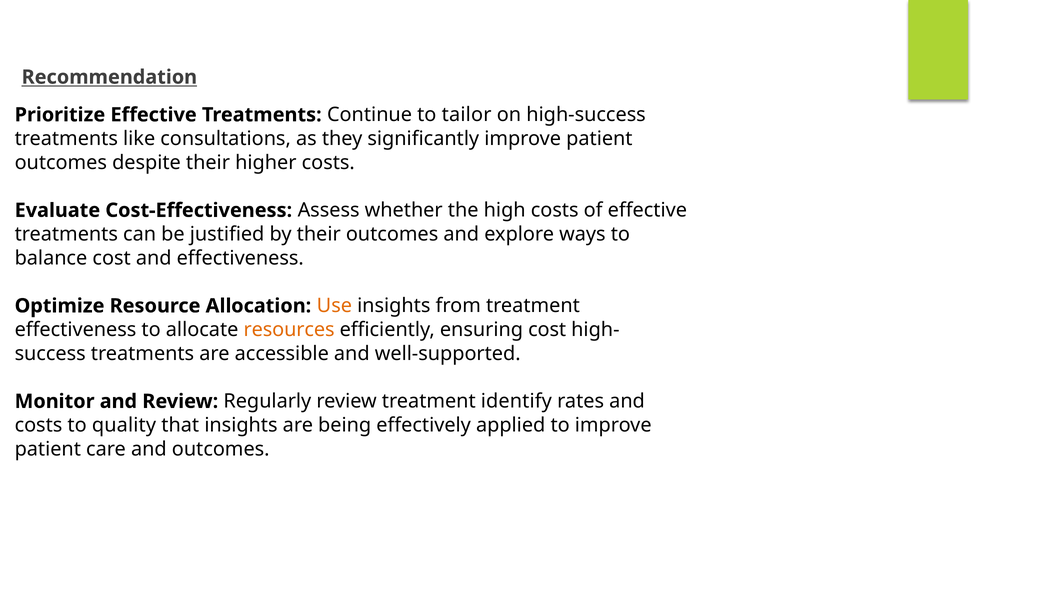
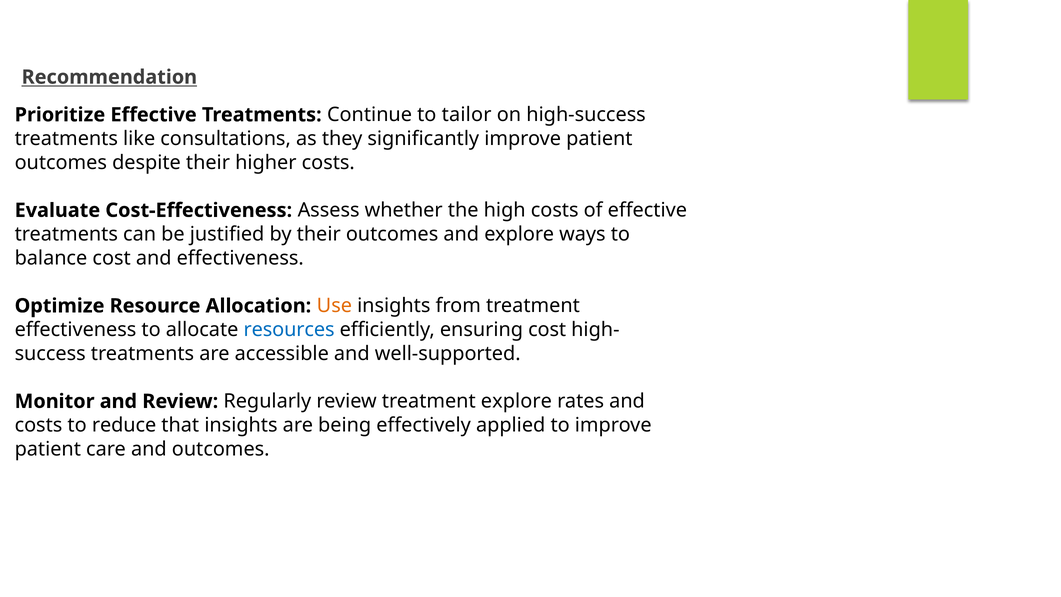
resources colour: orange -> blue (289, 330)
treatment identify: identify -> explore (516, 401)
quality: quality -> reduce (124, 425)
